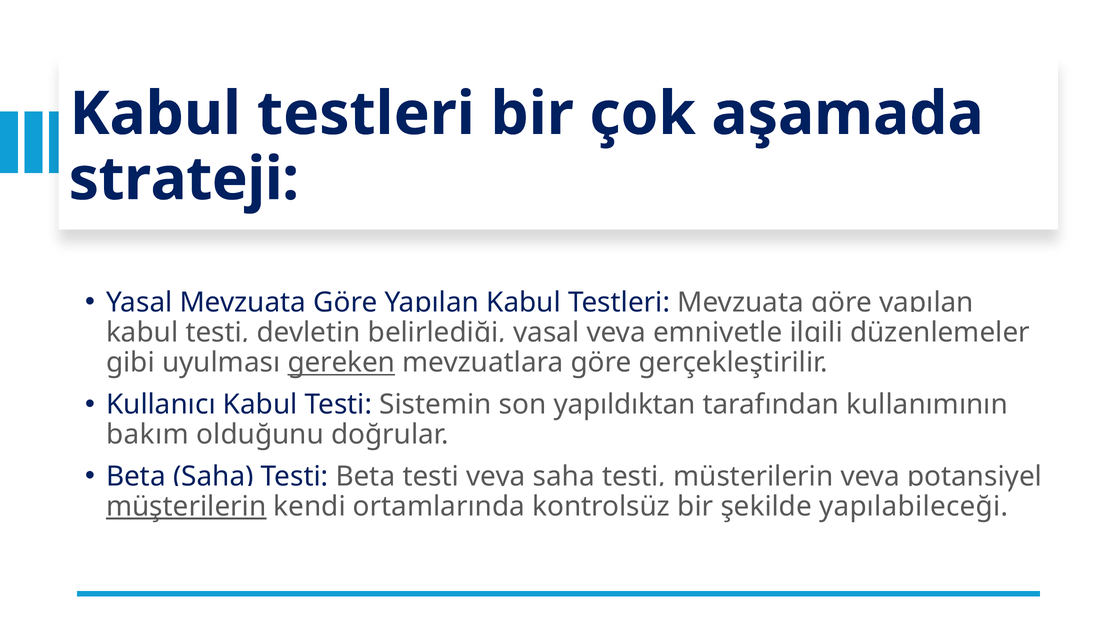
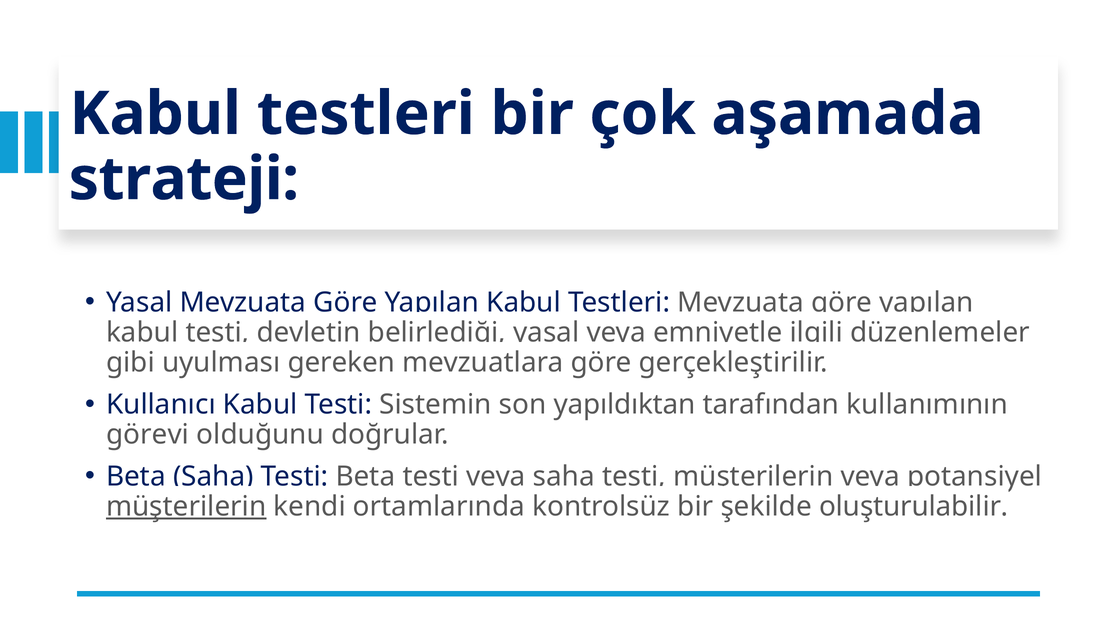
gereken underline: present -> none (341, 363)
bakım: bakım -> görevi (148, 435)
yapılabileceği: yapılabileceği -> oluşturulabilir (914, 507)
